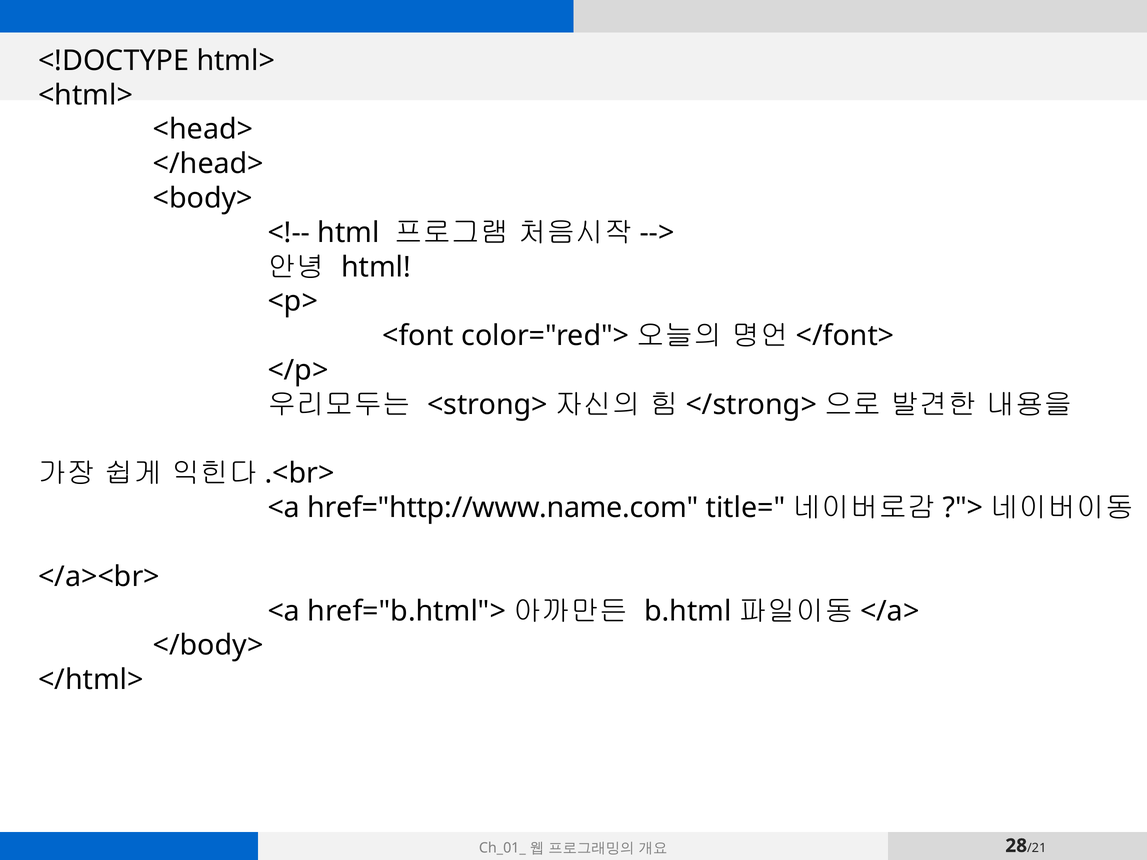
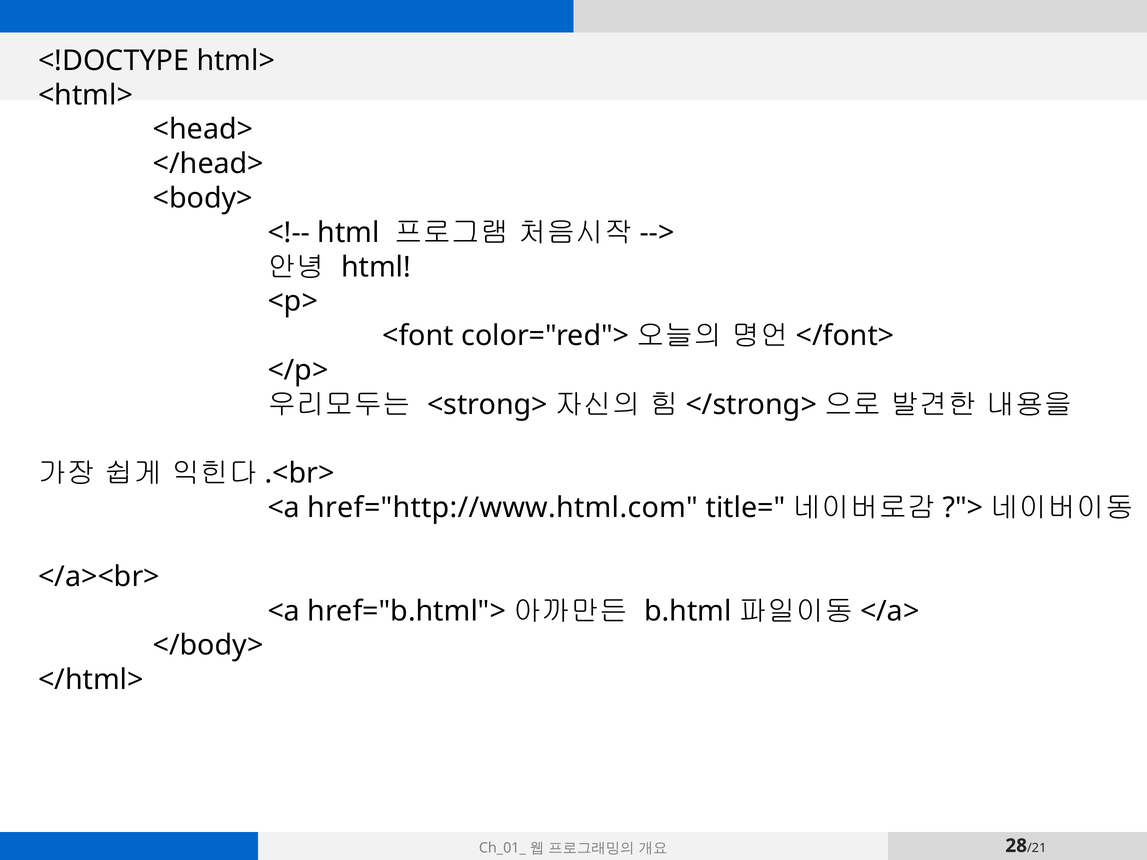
href="http://www.name.com: href="http://www.name.com -> href="http://www.html.com (503, 508)
